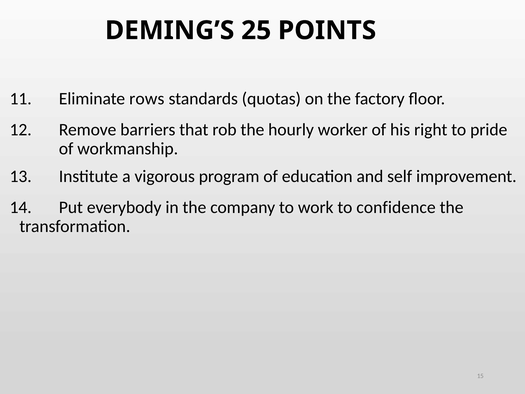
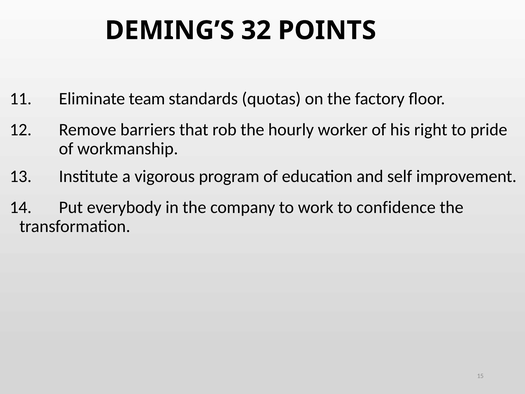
25: 25 -> 32 (256, 30)
rows: rows -> team (147, 99)
